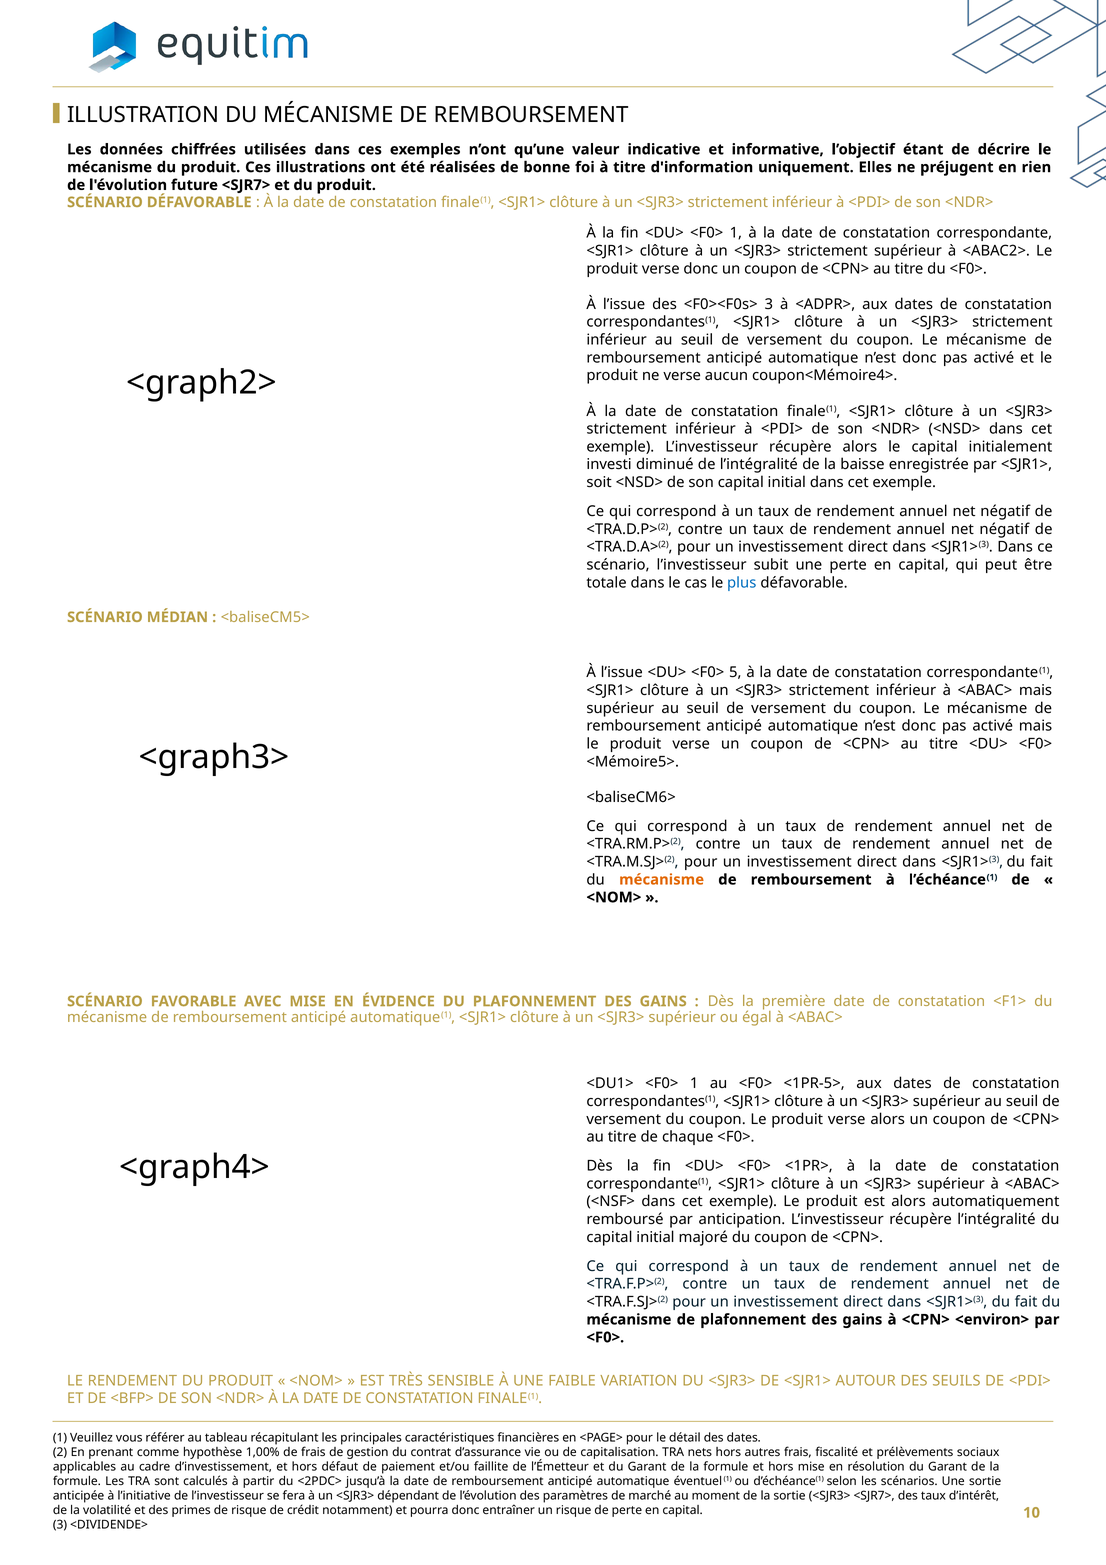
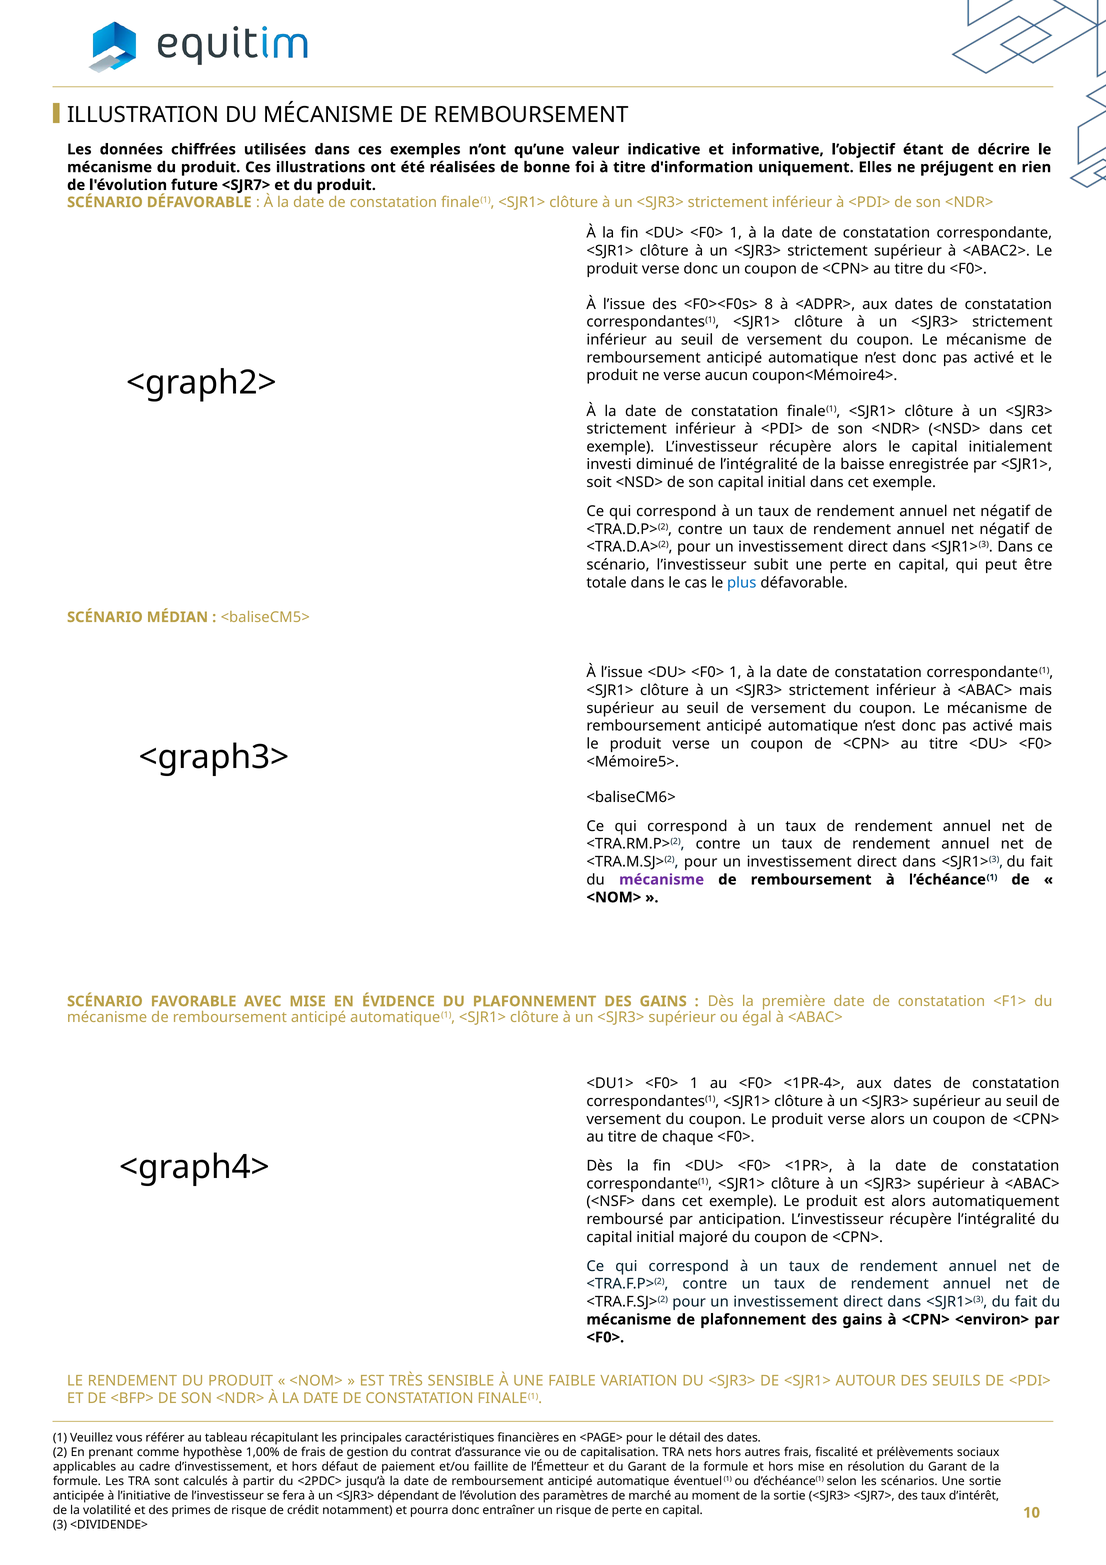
<F0><F0s> 3: 3 -> 8 (769, 304)
l’issue <DU> <F0> 5: 5 -> 1 (735, 672)
mécanisme colour: orange -> purple (662, 879)
<1PR-5>: <1PR-5> -> <1PR-4> (814, 1083)
